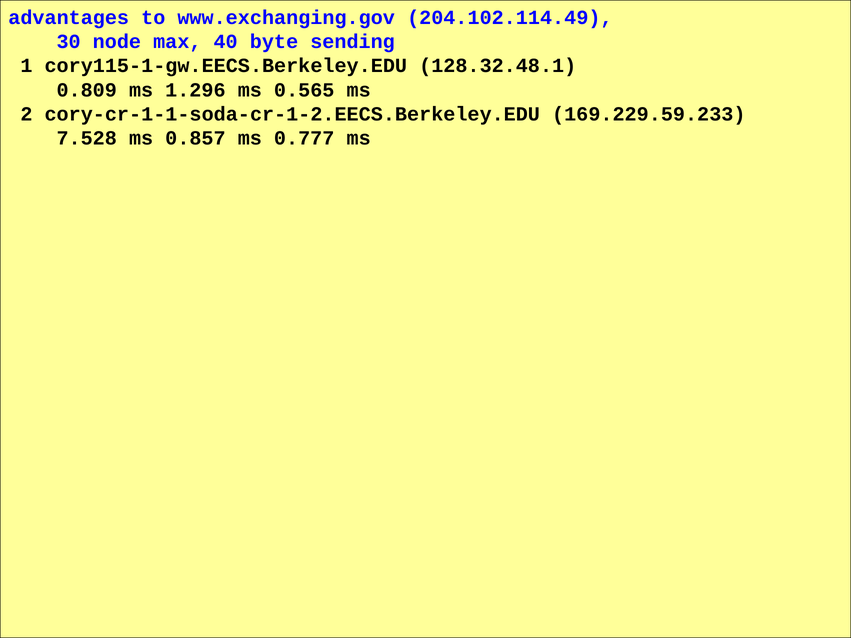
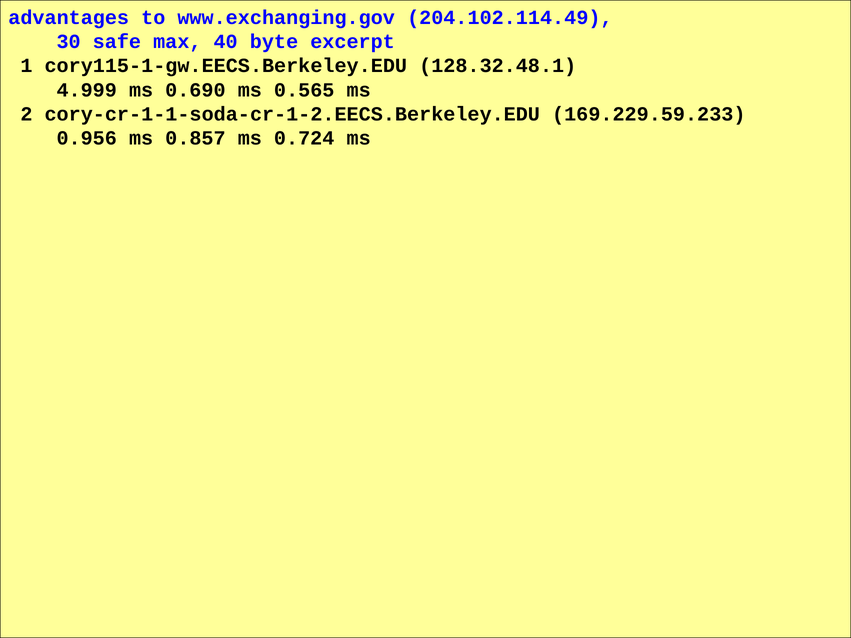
node: node -> safe (117, 42)
sending: sending -> excerpt (353, 42)
0.809: 0.809 -> 4.999 (87, 90)
1.296: 1.296 -> 0.690 (195, 90)
7.528: 7.528 -> 0.956 (87, 138)
0.777: 0.777 -> 0.724 (304, 138)
